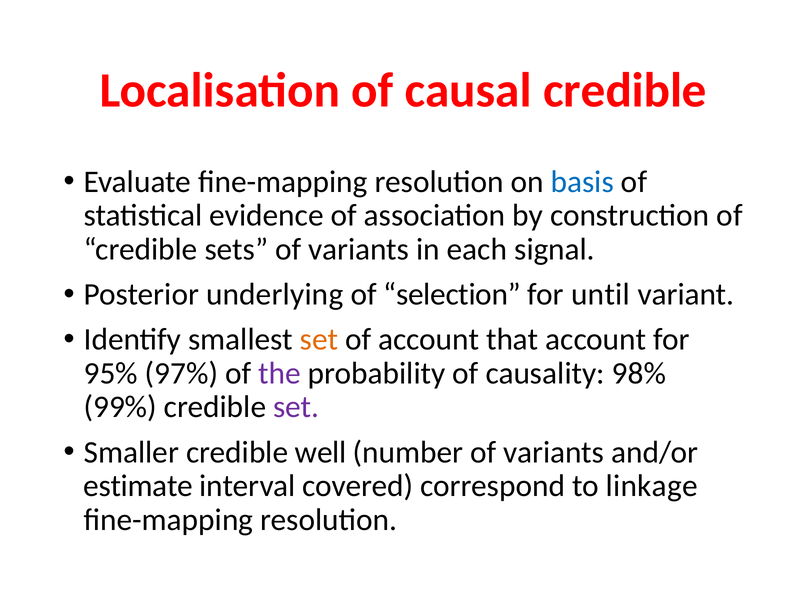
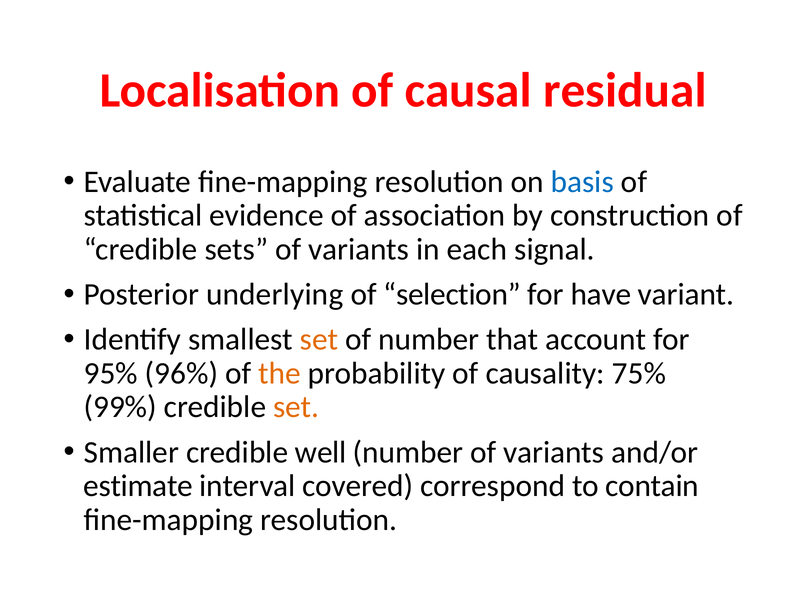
causal credible: credible -> residual (625, 90)
until: until -> have (601, 295)
of account: account -> number (429, 340)
97%: 97% -> 96% (181, 373)
the colour: purple -> orange (280, 373)
98%: 98% -> 75% (639, 373)
set colour: purple -> orange (296, 407)
linkage: linkage -> contain (652, 486)
